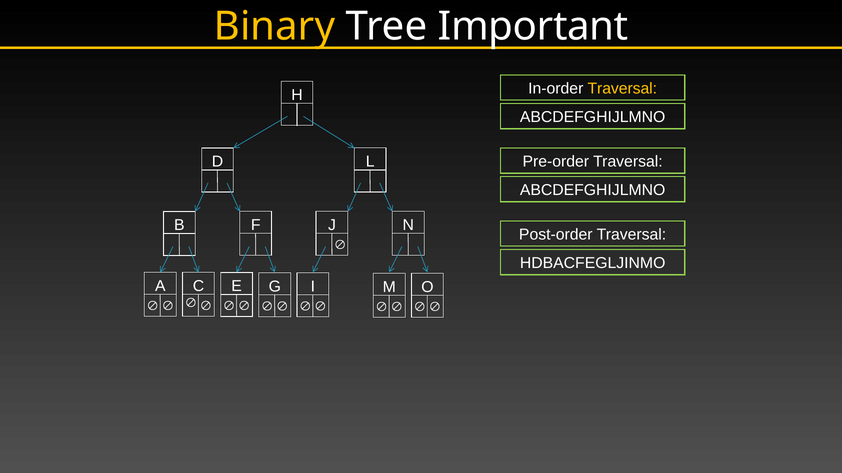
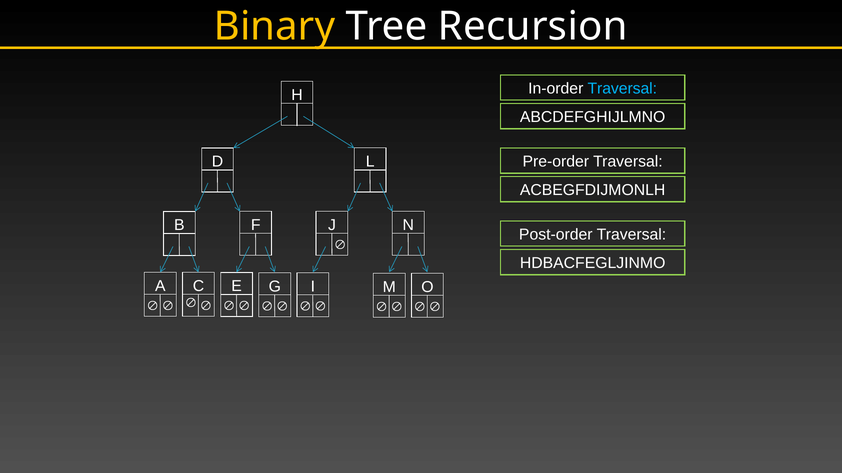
Important: Important -> Recursion (533, 26)
Traversal colour: yellow -> light blue (622, 89)
ABCDEFGHIJLMNO: ABCDEFGHIJLMNO -> ACBEGFDIJMONLH (593, 191)
